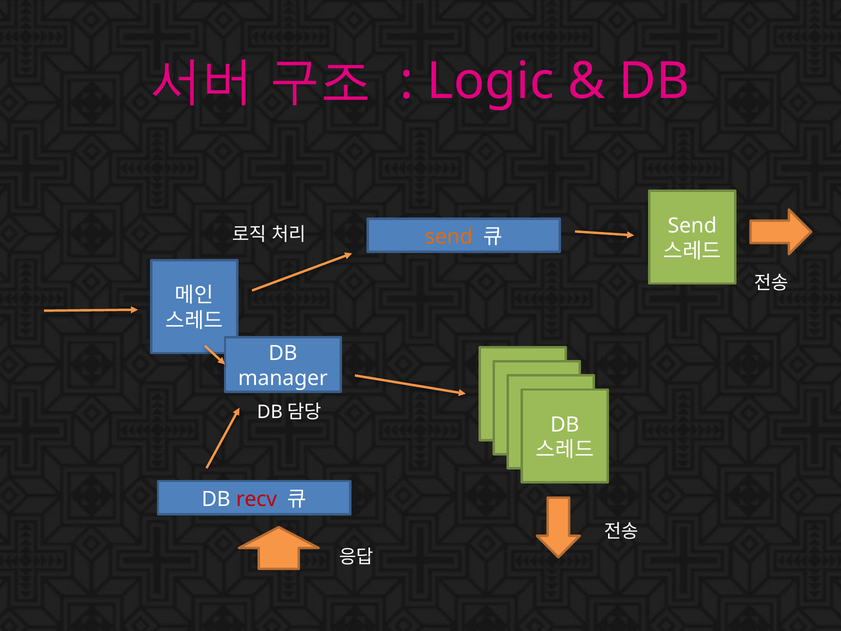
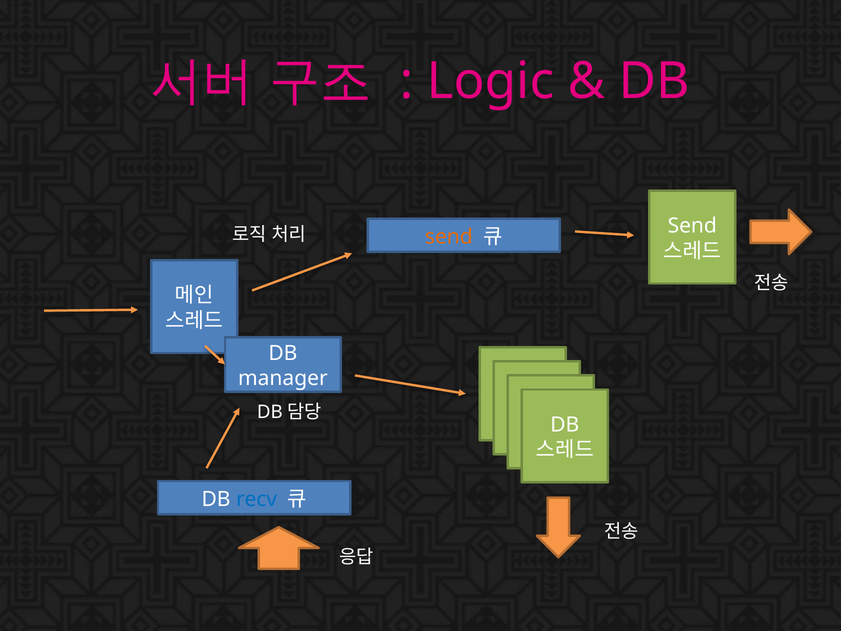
recv colour: red -> blue (256, 499)
